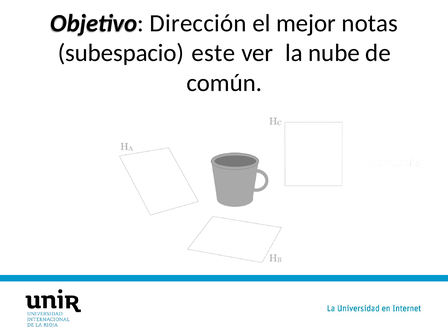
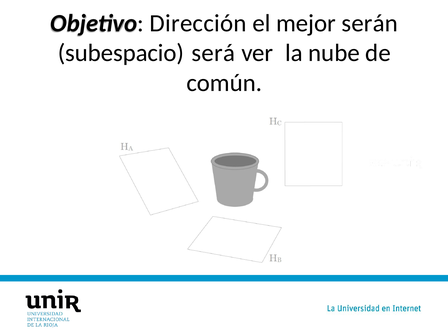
notas: notas -> serán (370, 23)
este: este -> será (213, 53)
